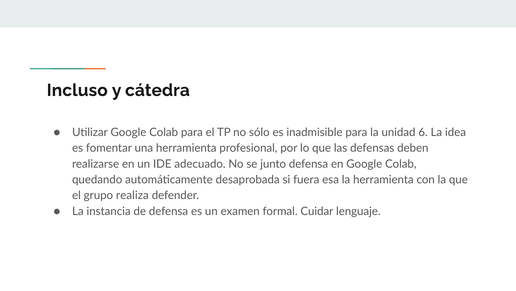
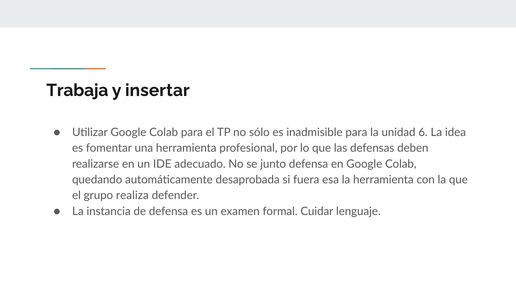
Incluso: Incluso -> Trabaja (77, 90)
cátedra: cátedra -> insertar (157, 90)
